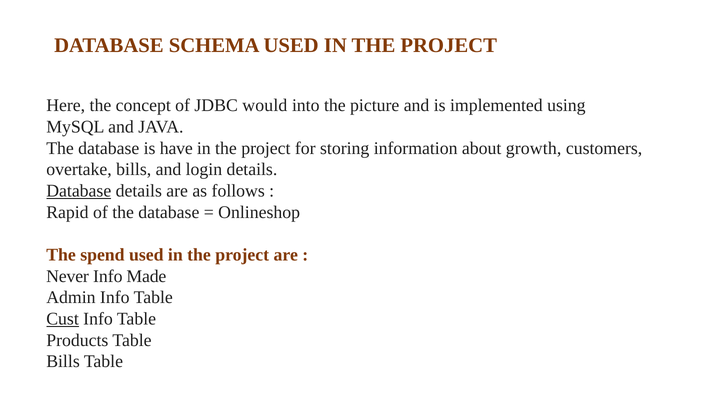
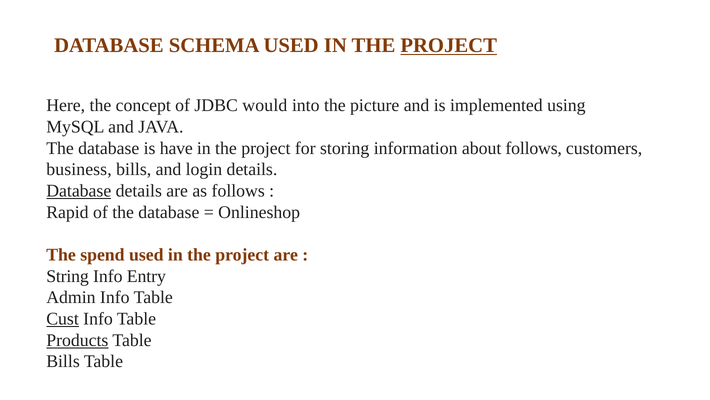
PROJECT underline: none -> present (449, 45)
about growth: growth -> follows (534, 148)
overtake: overtake -> business (79, 169)
Never: Never -> String (68, 276)
Made: Made -> Entry (146, 276)
Products underline: none -> present (77, 340)
